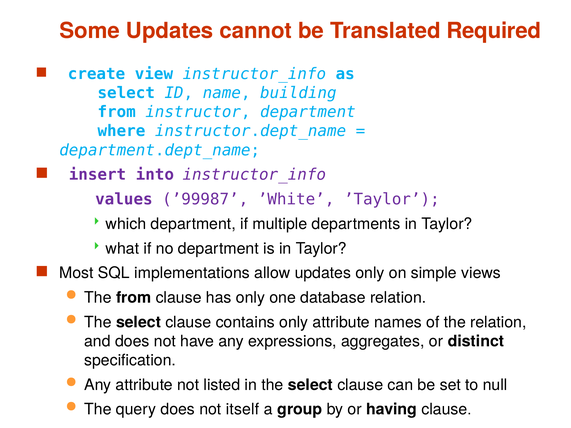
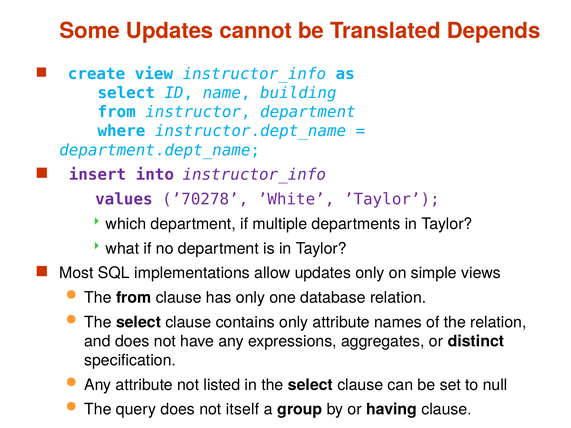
Required: Required -> Depends (494, 31)
’99987: ’99987 -> ’70278 (205, 199)
